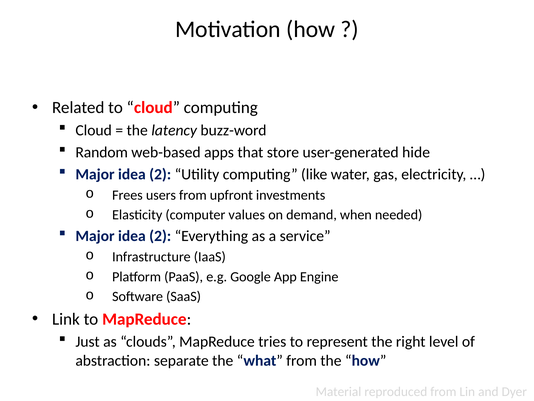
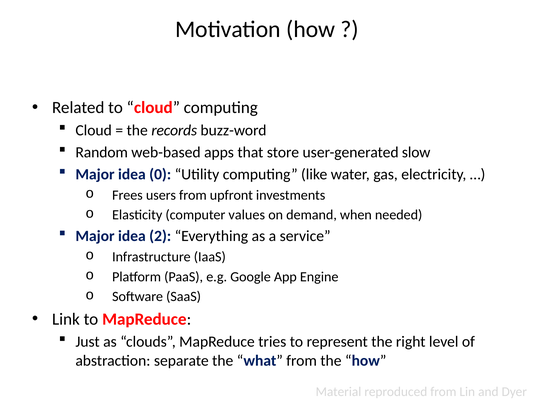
latency: latency -> records (174, 130)
hide: hide -> slow (416, 152)
2: 2 -> 0 (160, 174)
